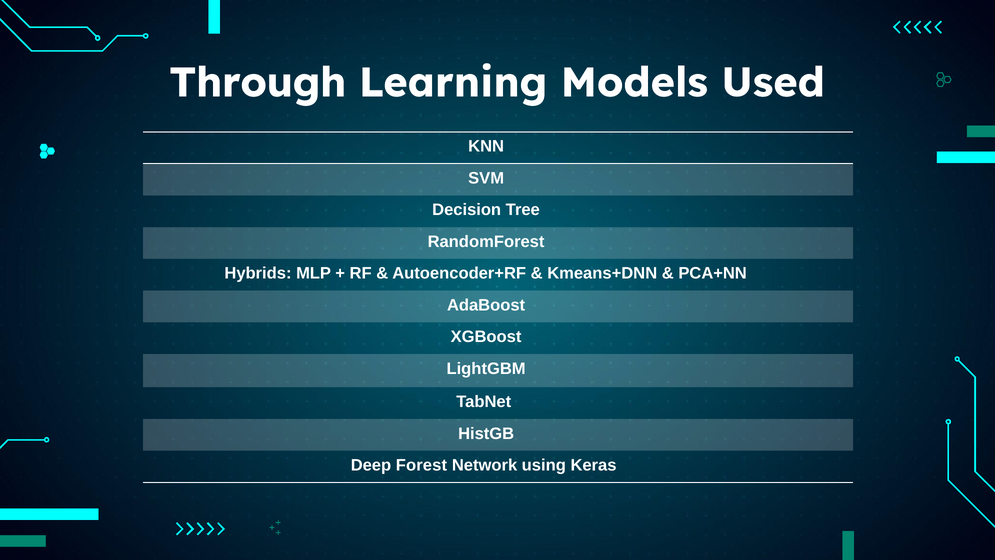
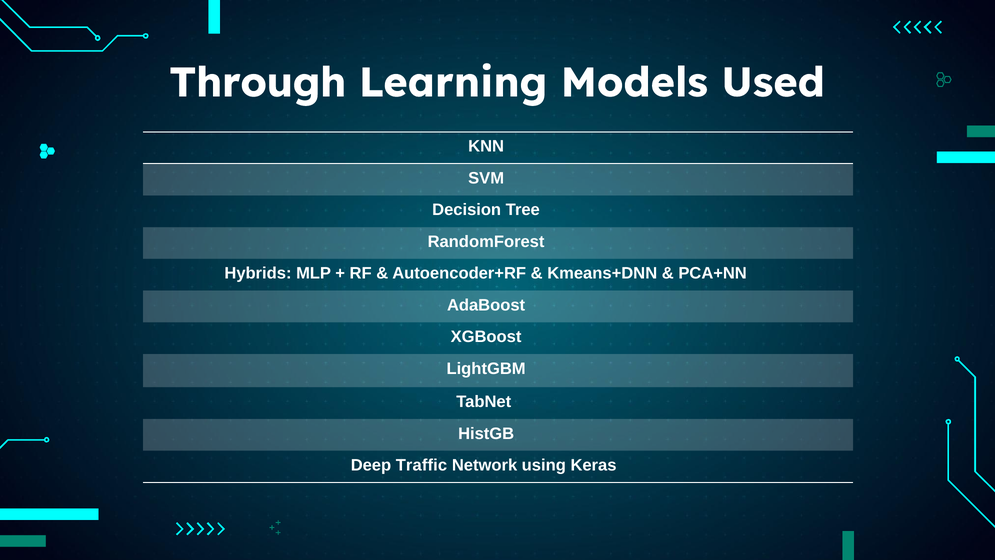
Forest: Forest -> Traffic (421, 465)
